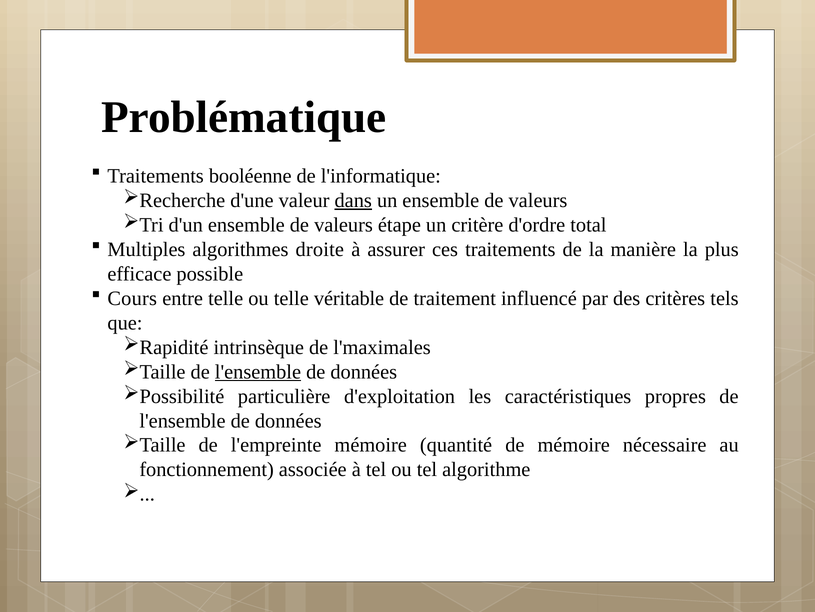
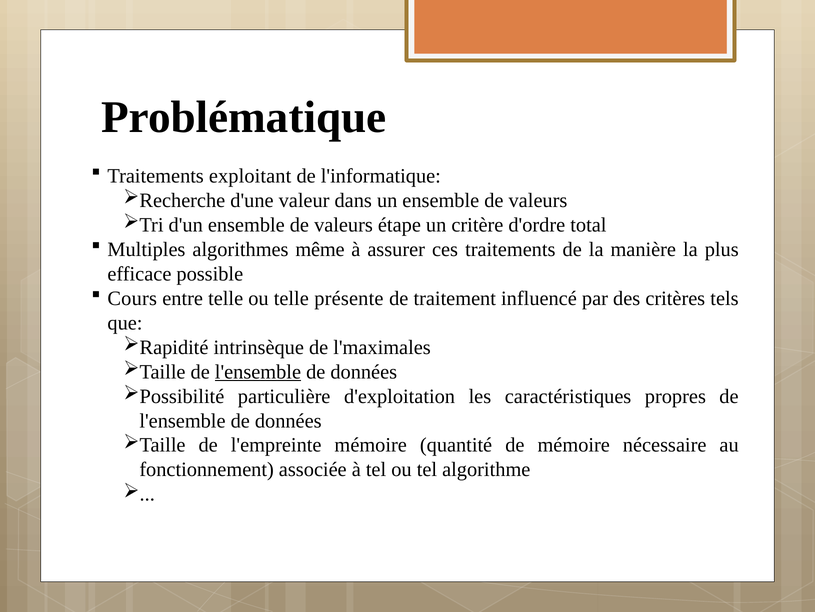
booléenne: booléenne -> exploitant (250, 176)
dans underline: present -> none (353, 200)
droite: droite -> même (320, 249)
véritable: véritable -> présente (349, 298)
